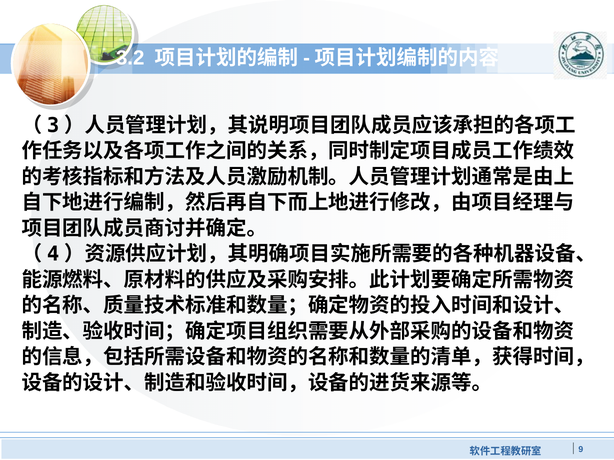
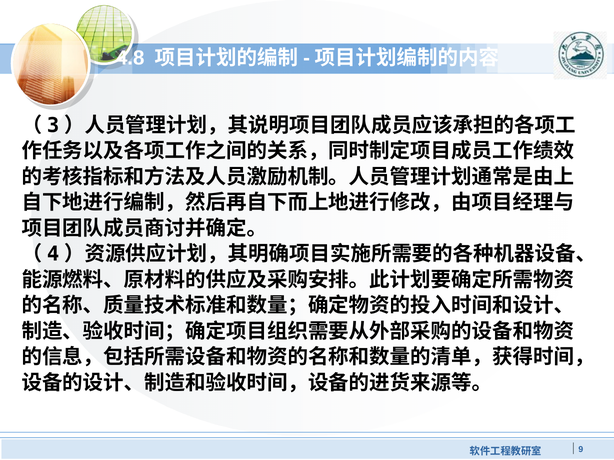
3.2: 3.2 -> 4.8 (130, 58)
